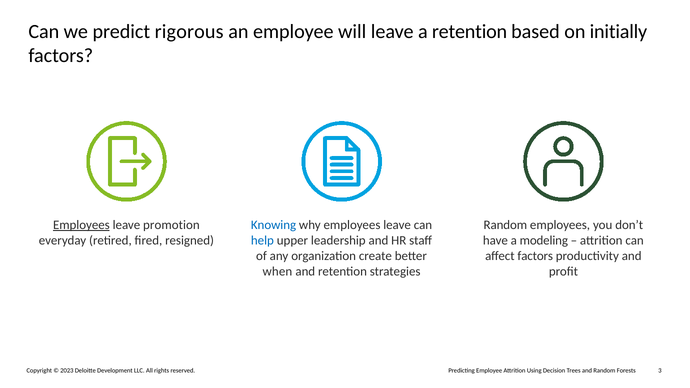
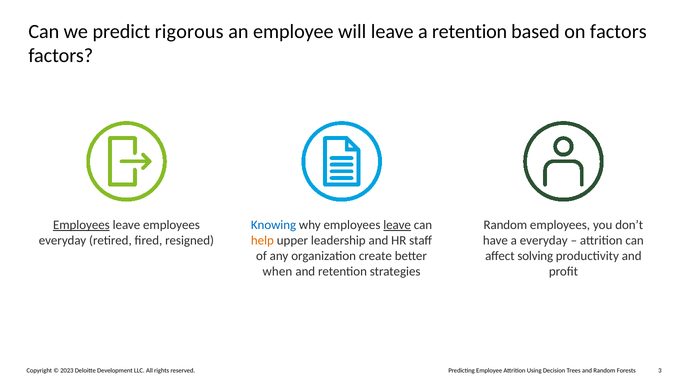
on initially: initially -> factors (618, 31)
leave promotion: promotion -> employees (171, 225)
leave underline: none -> present (397, 225)
help colour: blue -> orange (262, 241)
a modeling: modeling -> everyday (544, 241)
affect factors: factors -> solving (535, 256)
